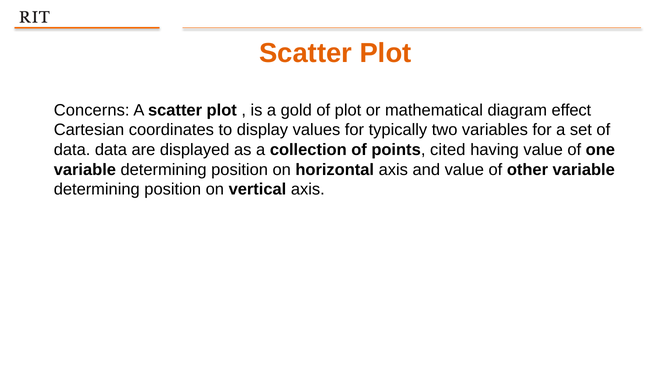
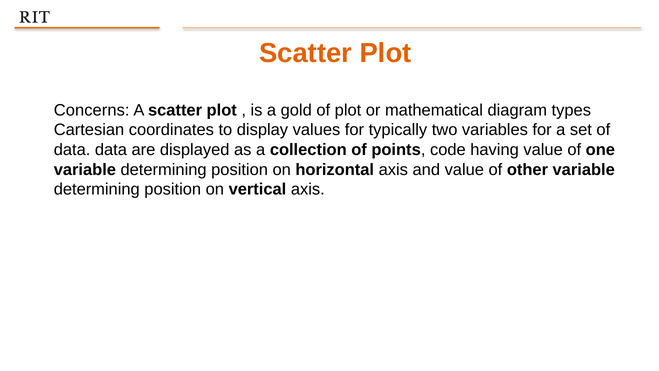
effect: effect -> types (571, 110)
cited: cited -> code (448, 150)
